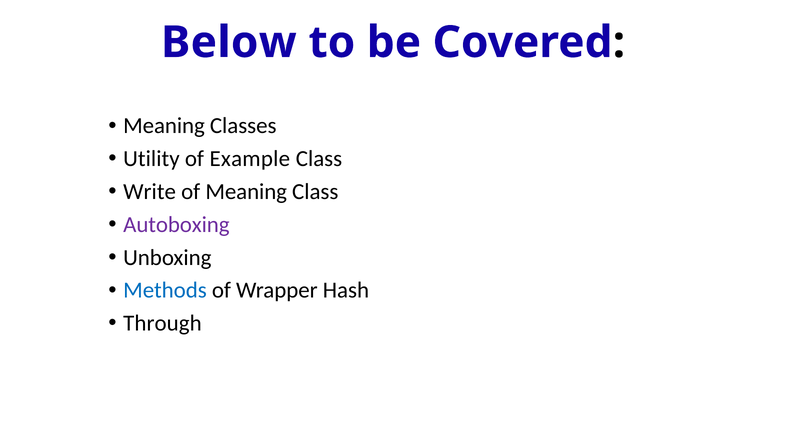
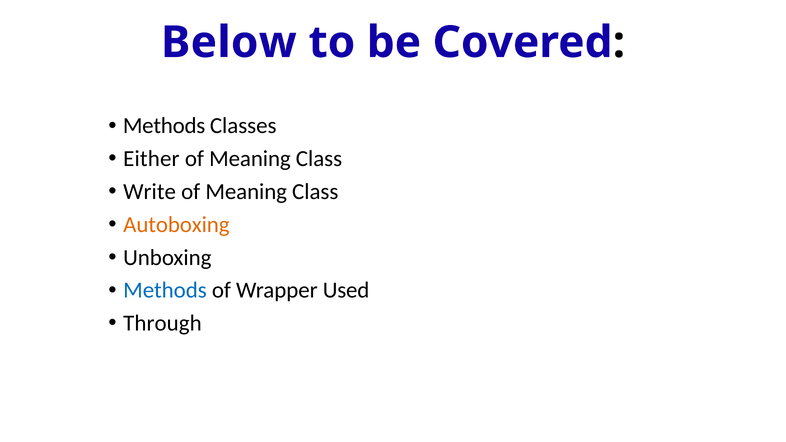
Meaning: Meaning -> Methods (164, 126)
Utility: Utility -> Either (151, 159)
Example: Example -> Meaning (250, 159)
Autoboxing colour: purple -> orange (176, 225)
Hash: Hash -> Used (346, 290)
